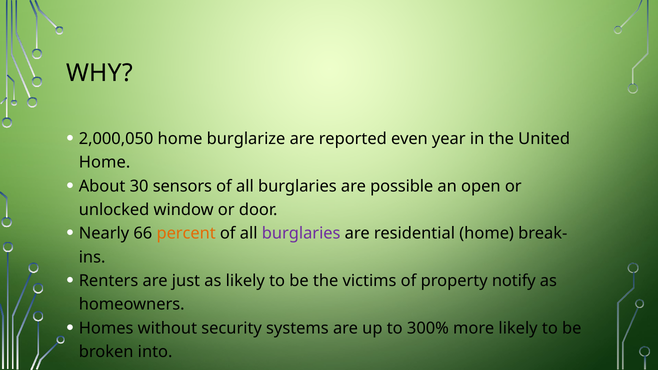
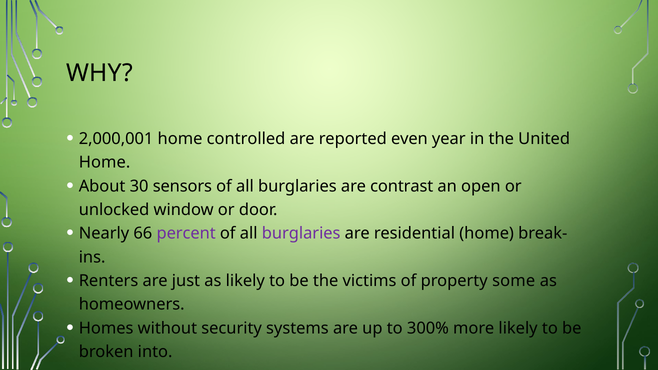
2,000,050: 2,000,050 -> 2,000,001 (116, 139)
burglarize: burglarize -> controlled (246, 139)
possible: possible -> contrast (402, 186)
percent colour: orange -> purple (186, 234)
notify: notify -> some (514, 281)
